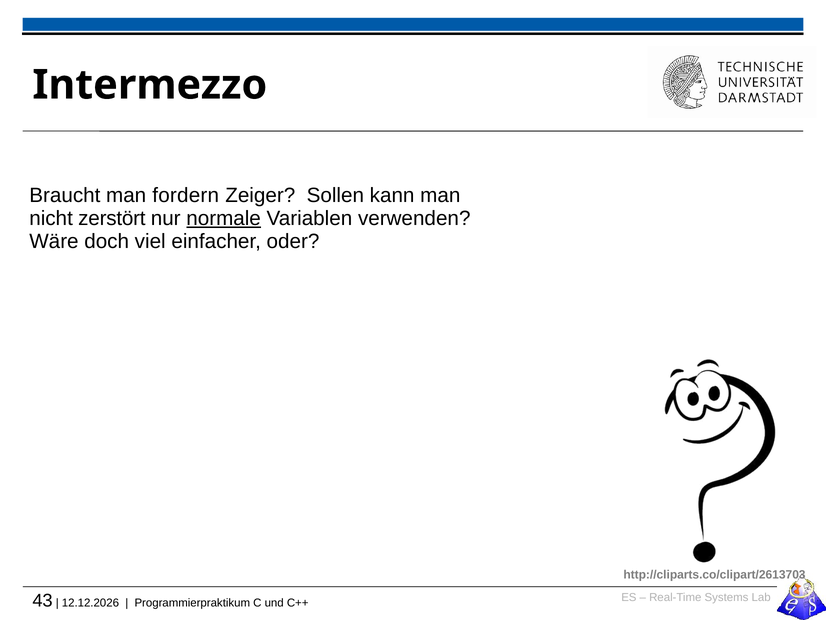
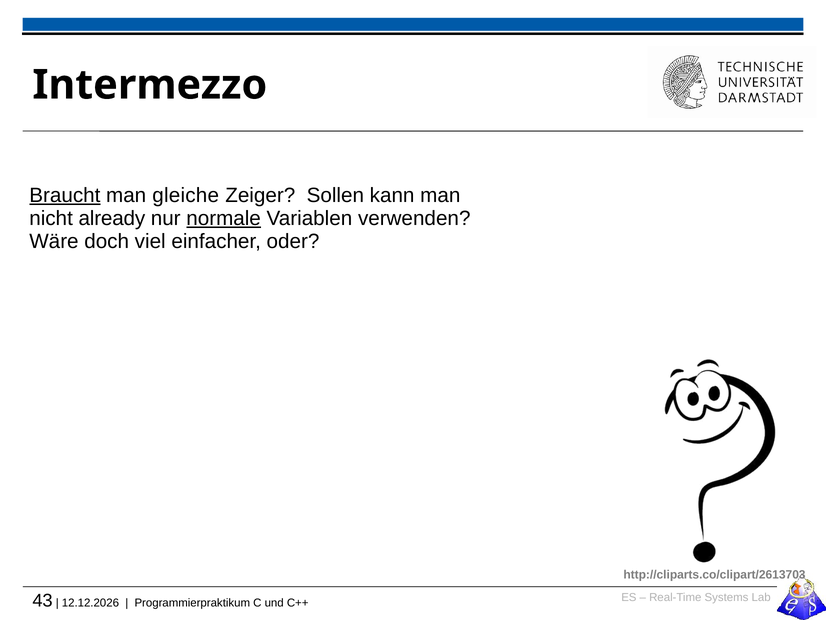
Braucht underline: none -> present (65, 195)
fordern: fordern -> gleiche (186, 195)
zerstört: zerstört -> already (112, 218)
